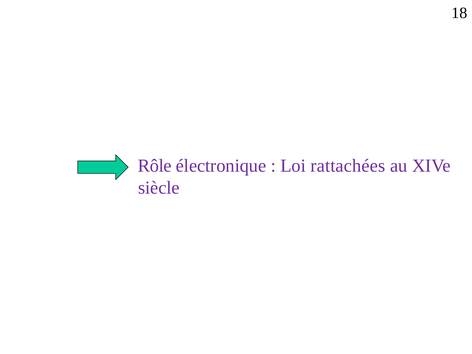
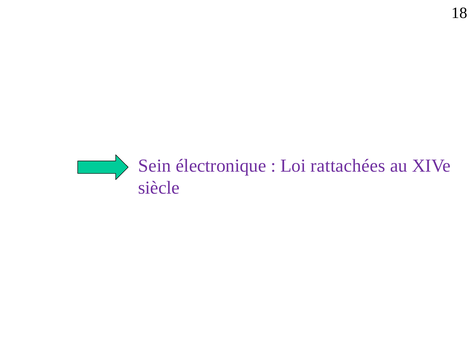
Rôle: Rôle -> Sein (155, 166)
